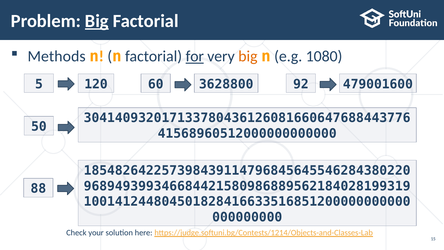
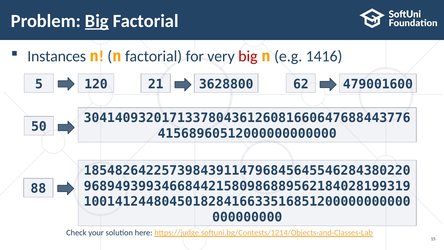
Methods: Methods -> Instances (57, 56)
for underline: present -> none (195, 56)
big colour: orange -> red (248, 56)
1080: 1080 -> 1416 (324, 56)
60: 60 -> 21 (156, 84)
92: 92 -> 62 (301, 84)
